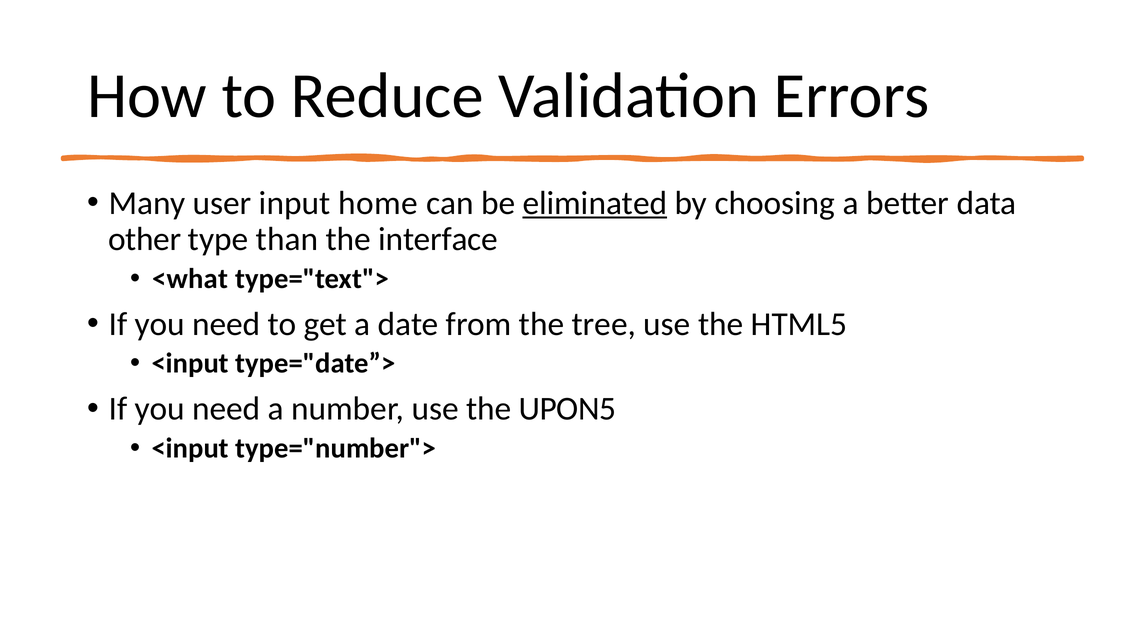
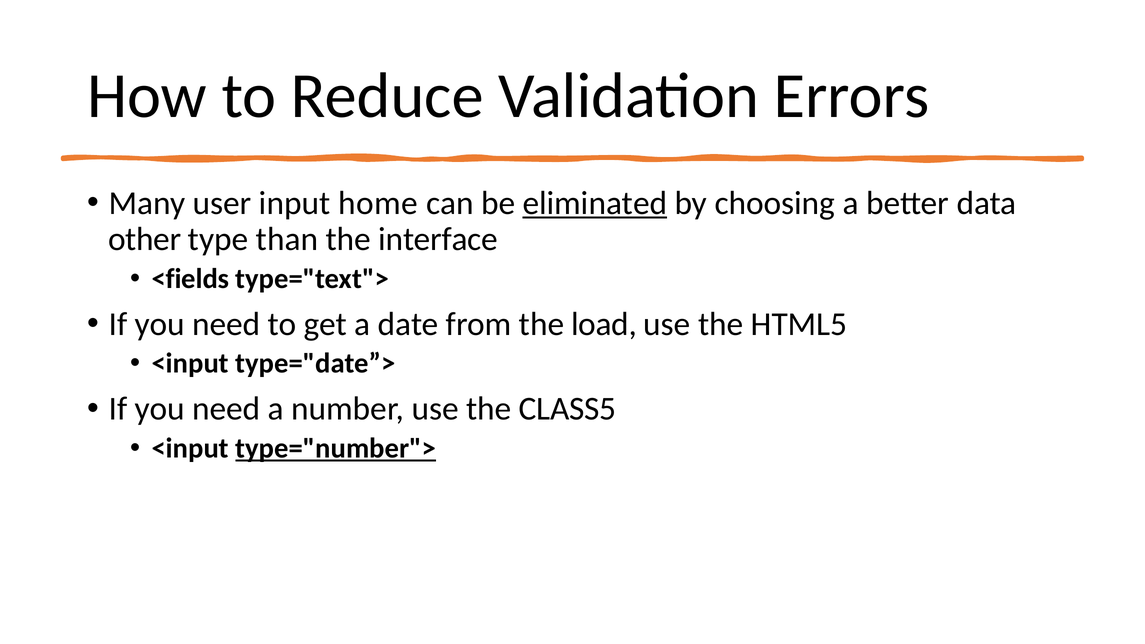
<what: <what -> <fields (190, 279)
tree: tree -> load (604, 324)
UPON5: UPON5 -> CLASS5 (567, 409)
type="number"> underline: none -> present (336, 448)
